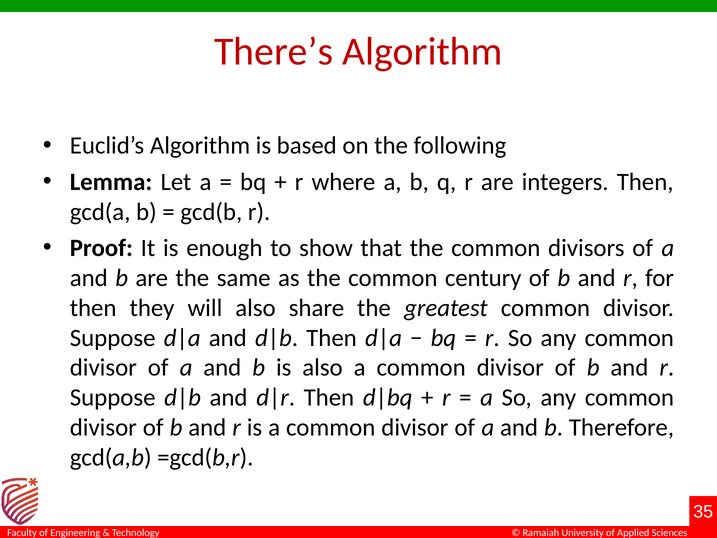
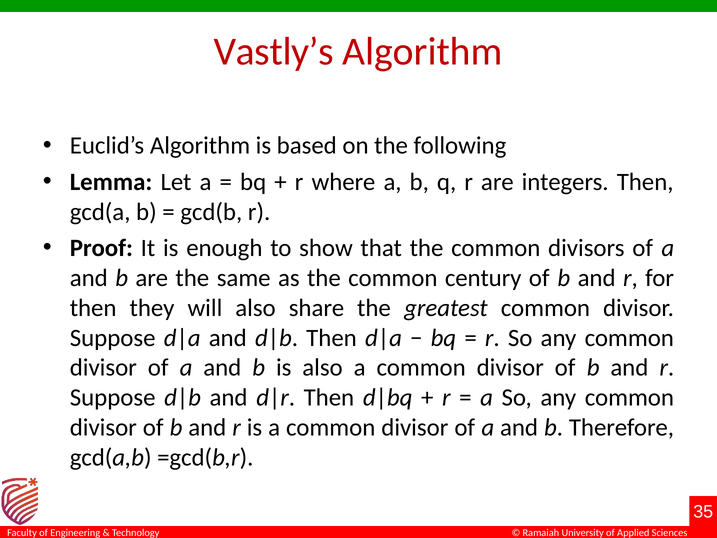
There’s: There’s -> Vastly’s (274, 52)
